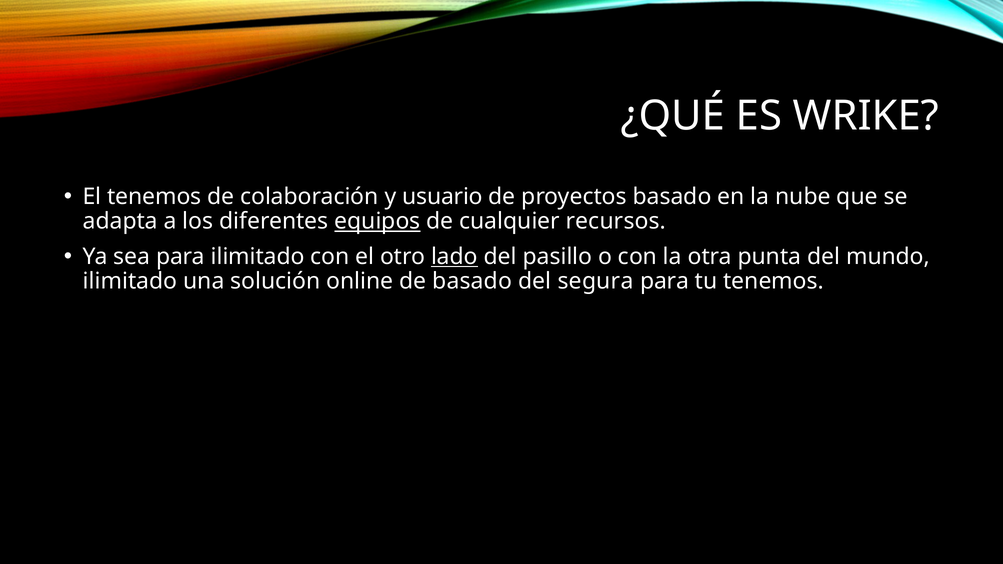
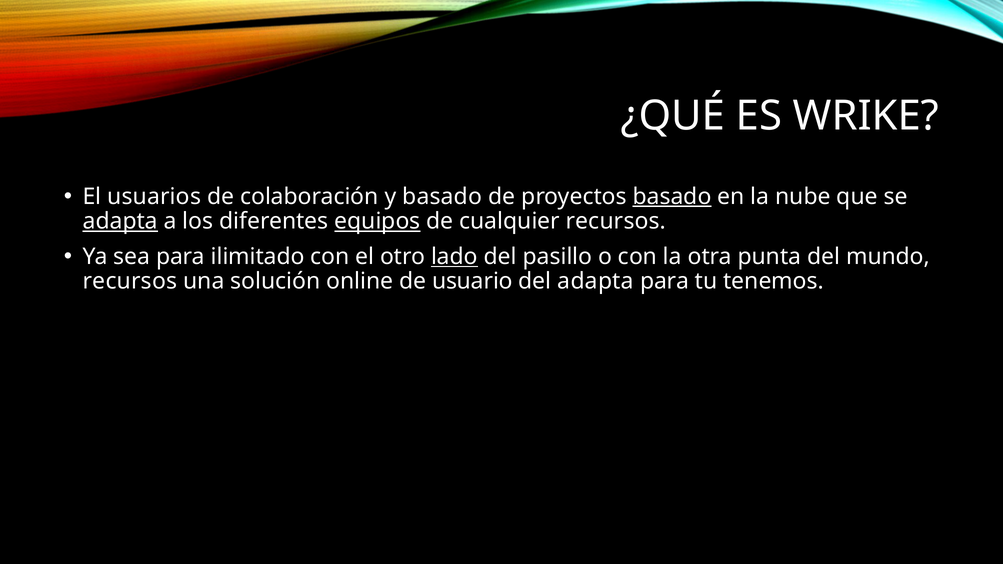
El tenemos: tenemos -> usuarios (154, 197)
y usuario: usuario -> basado (442, 197)
basado underline: none -> present (672, 197)
adapta underline: none -> present (120, 221)
ilimitado: ilimitado -> recursos (130, 281)
de basado: basado -> usuario (472, 281)
del segura: segura -> adapta (596, 281)
